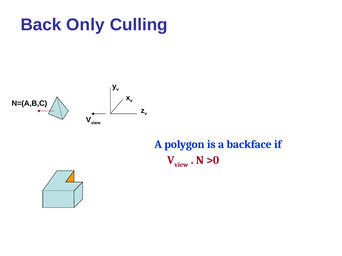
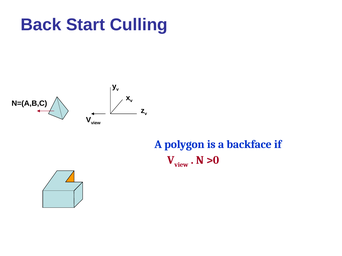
Only: Only -> Start (86, 25)
